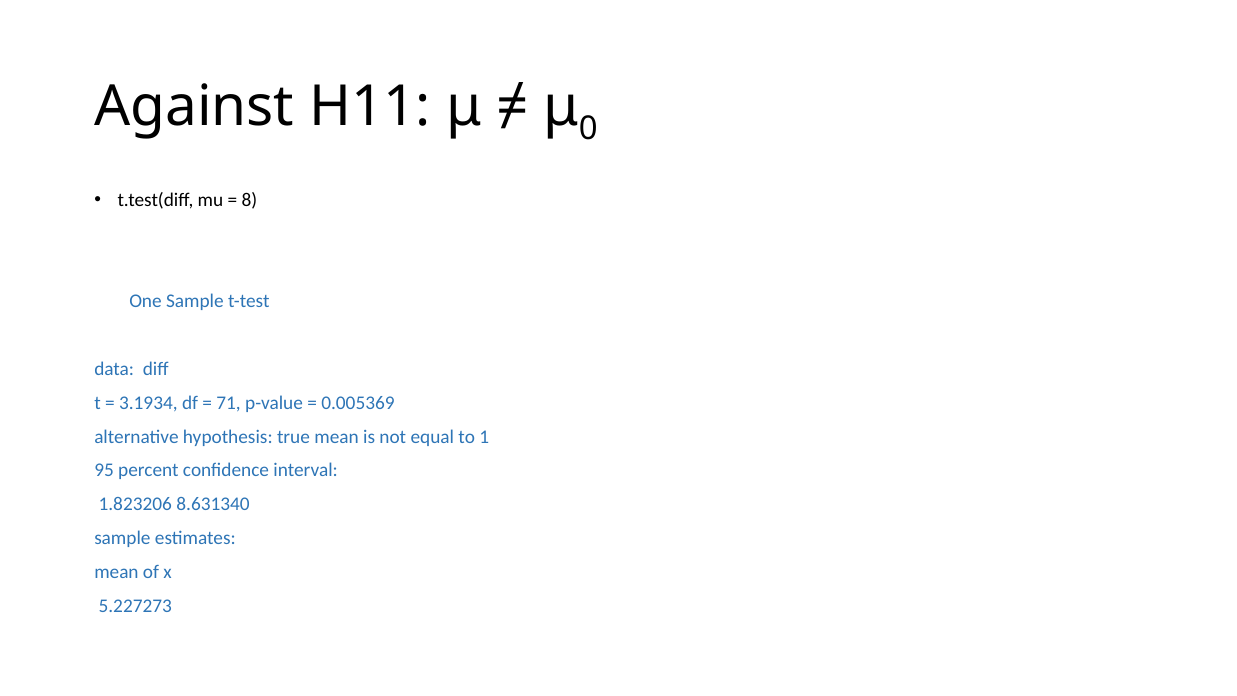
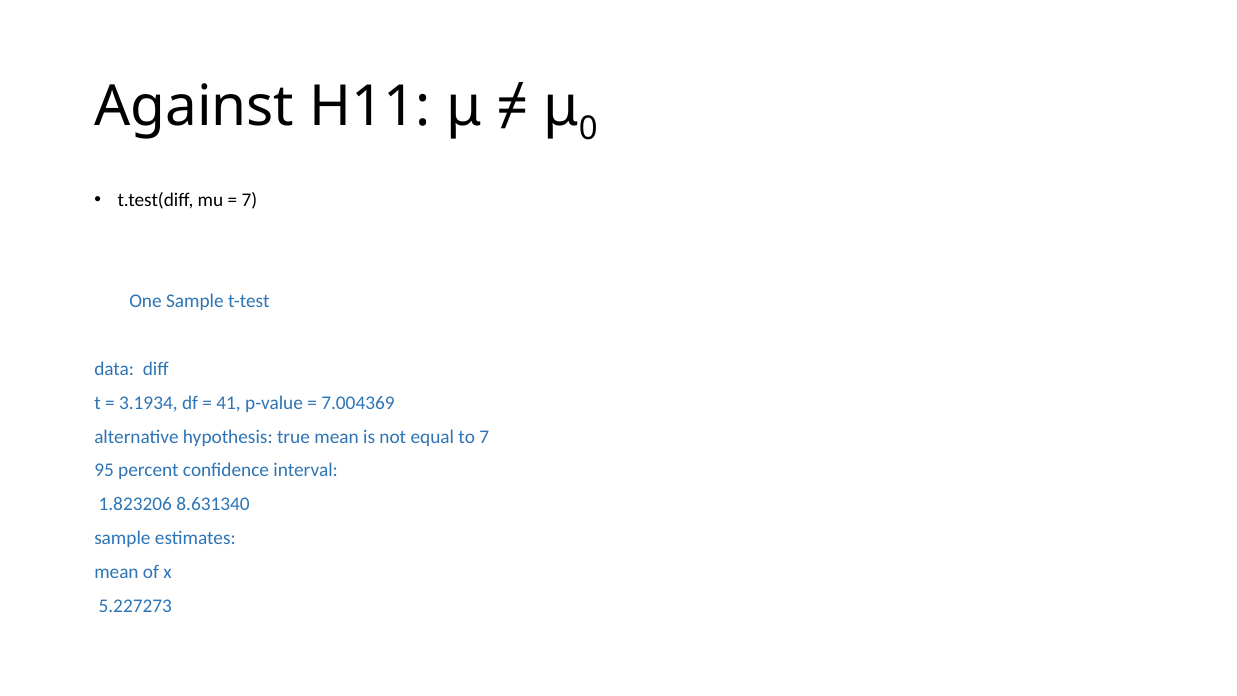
8: 8 -> 7 (249, 200)
71: 71 -> 41 (229, 403)
0.005369: 0.005369 -> 7.004369 (358, 403)
to 1: 1 -> 7 (484, 437)
